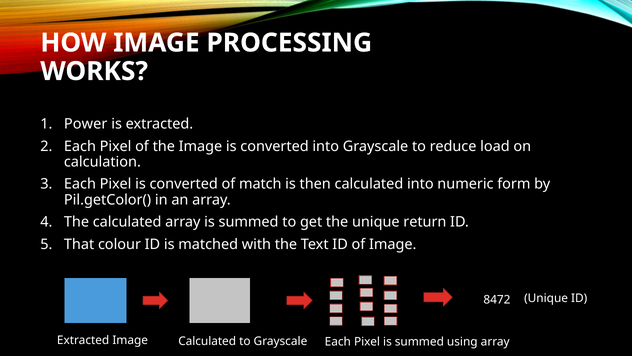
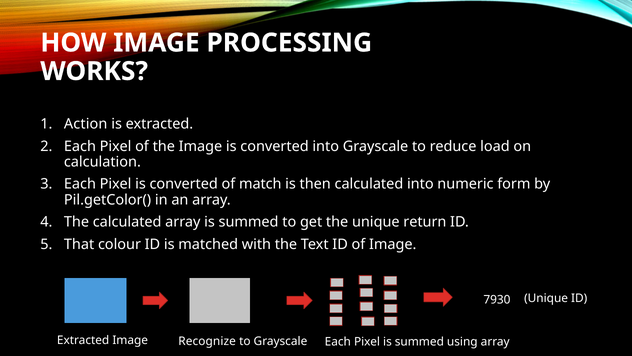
Power: Power -> Action (86, 124)
8472: 8472 -> 7930 (497, 299)
Image Calculated: Calculated -> Recognize (207, 341)
